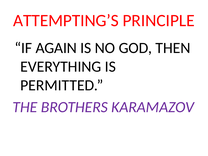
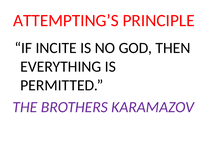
AGAIN: AGAIN -> INCITE (56, 48)
